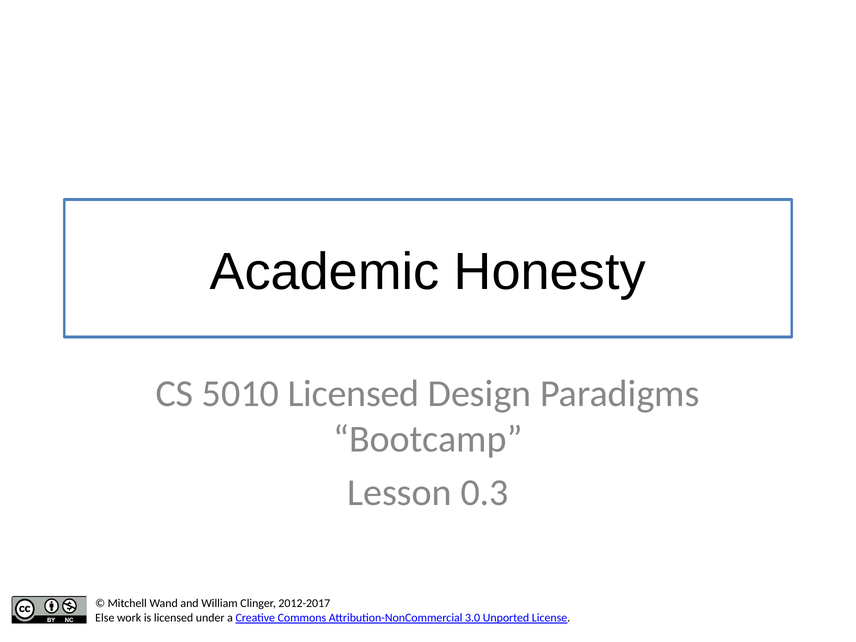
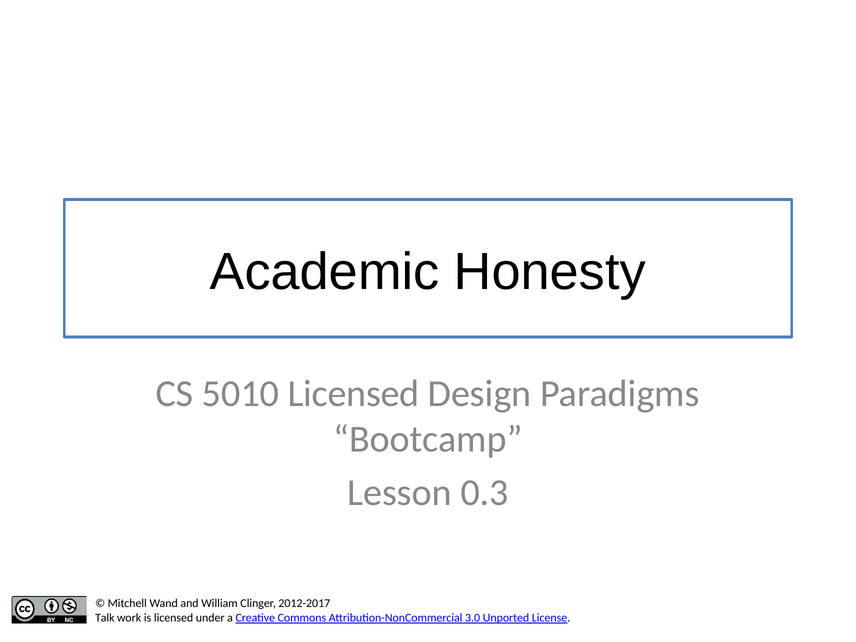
Else: Else -> Talk (105, 618)
